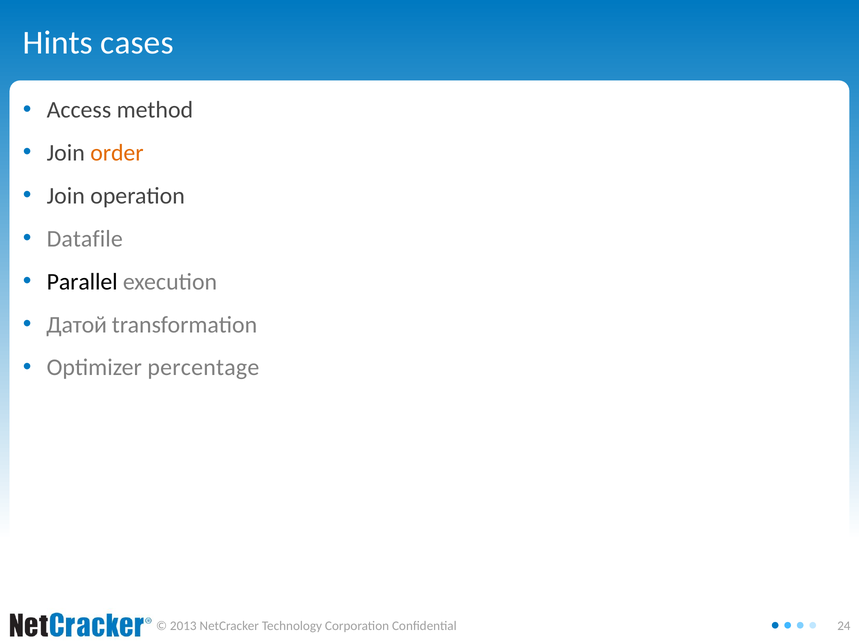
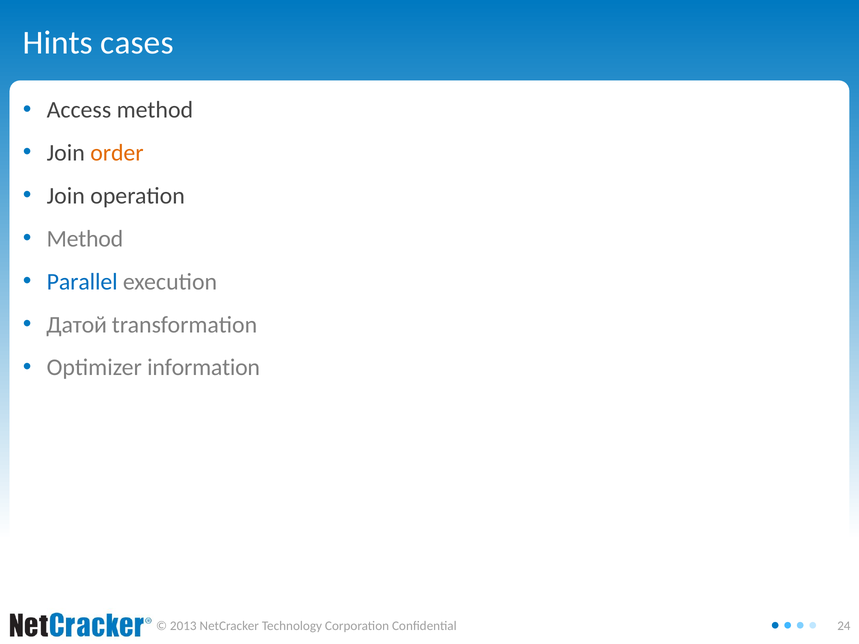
Datafile: Datafile -> Method (85, 239)
Parallel colour: black -> blue (82, 282)
percentage: percentage -> information (204, 368)
